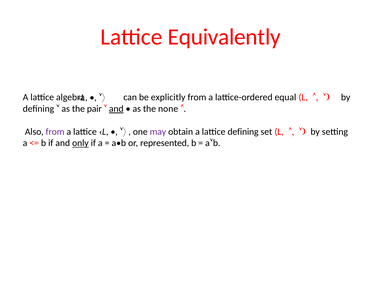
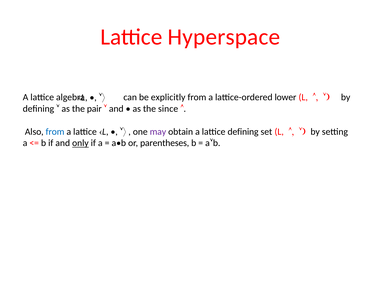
Equivalently: Equivalently -> Hyperspace (224, 37)
equal: equal -> lower (285, 97)
and underline: present -> none (116, 109)
none: none -> since (168, 109)
from colour: purple -> blue (55, 132)
represented: represented -> parentheses (165, 143)
